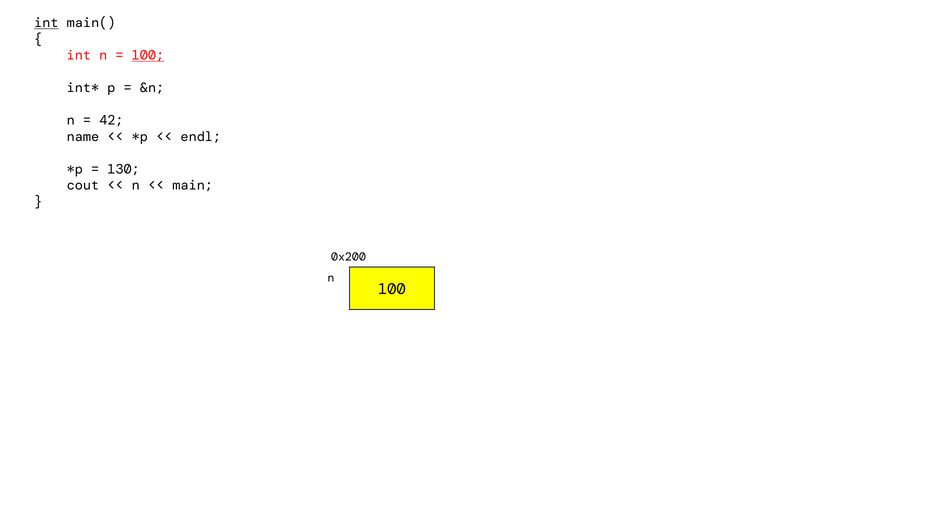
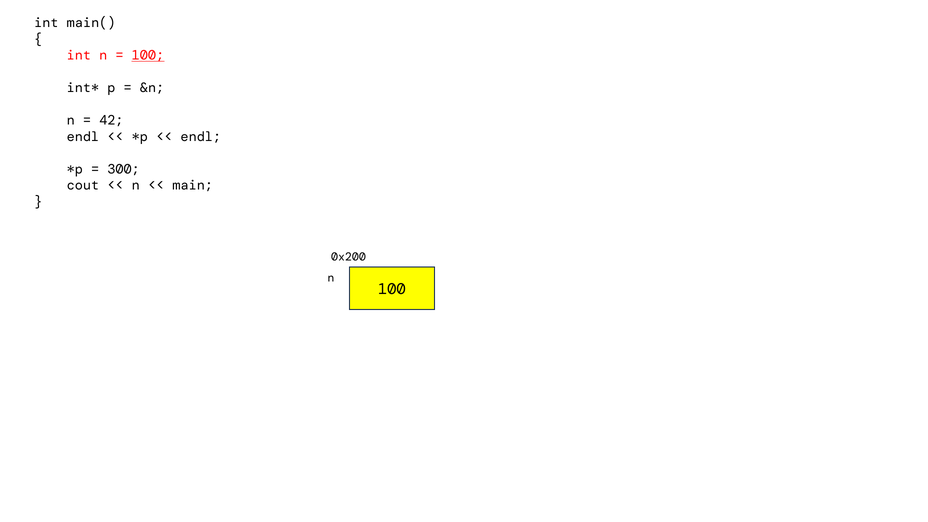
int underline: present -> none (46, 23)
name: name -> endl (83, 137)
130: 130 -> 300 (124, 169)
